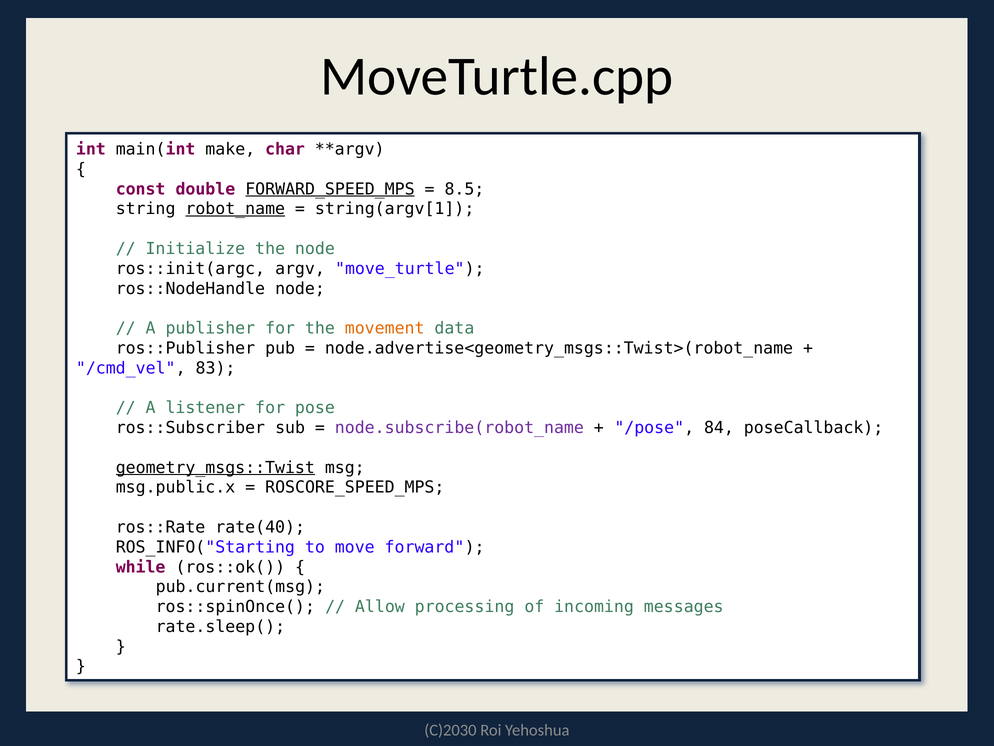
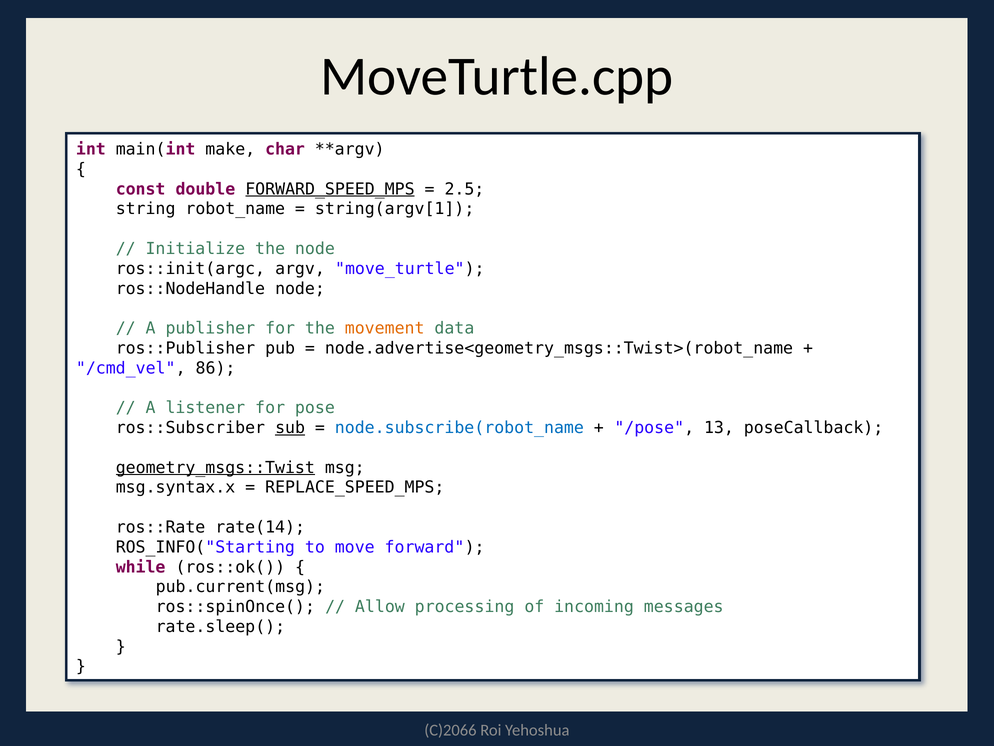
8.5: 8.5 -> 2.5 (464, 189)
robot_name underline: present -> none (235, 209)
83: 83 -> 86 (216, 368)
sub underline: none -> present (290, 428)
node.subscribe(robot_name colour: purple -> blue (459, 428)
84: 84 -> 13 (719, 428)
msg.public.x: msg.public.x -> msg.syntax.x (176, 487)
ROSCORE_SPEED_MPS: ROSCORE_SPEED_MPS -> REPLACE_SPEED_MPS (355, 487)
rate(40: rate(40 -> rate(14 (260, 527)
C)2030: C)2030 -> C)2066 (450, 730)
